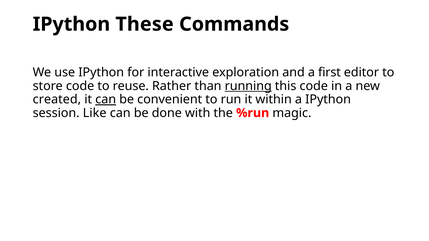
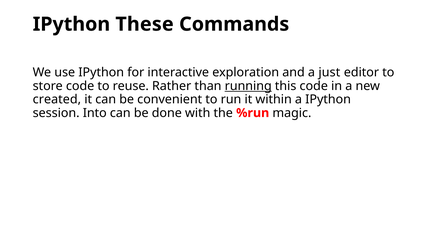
first: first -> just (329, 73)
can underline: present -> none (106, 100)
Like: Like -> Into (95, 113)
